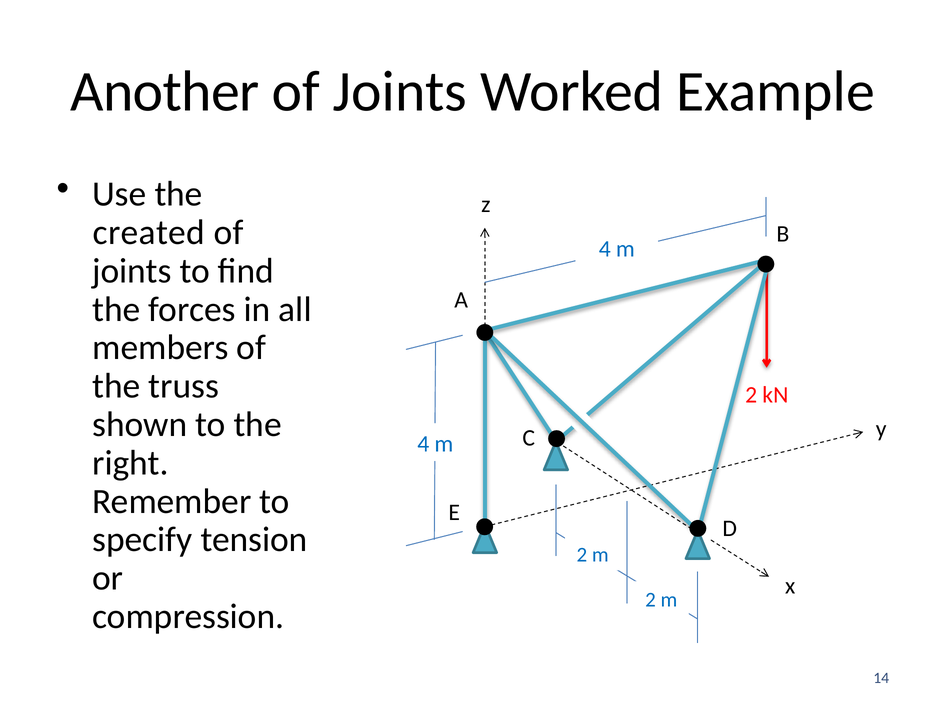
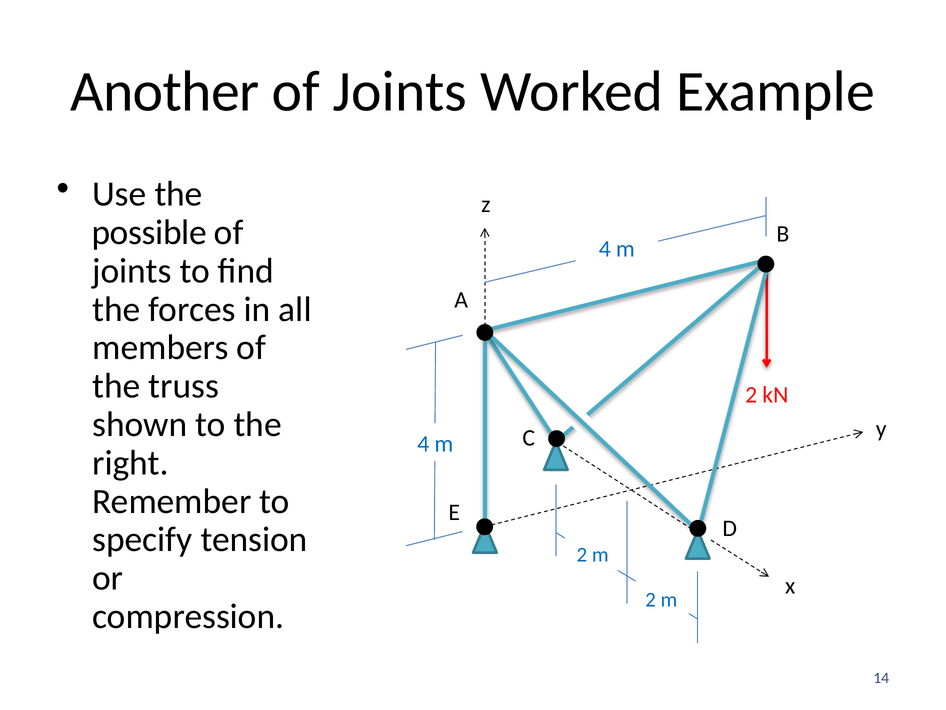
created: created -> possible (149, 232)
